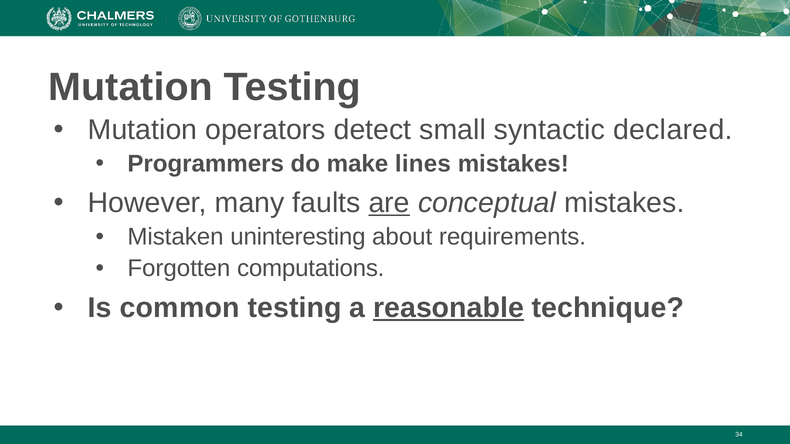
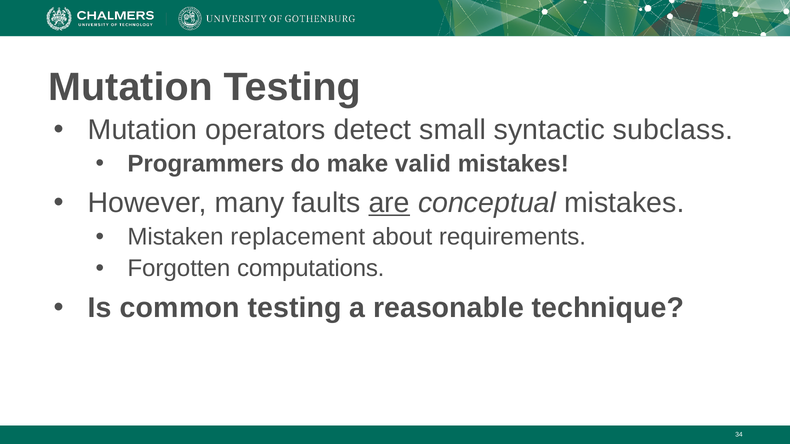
declared: declared -> subclass (673, 130)
lines: lines -> valid (423, 164)
uninteresting: uninteresting -> replacement (298, 237)
reasonable underline: present -> none (449, 308)
